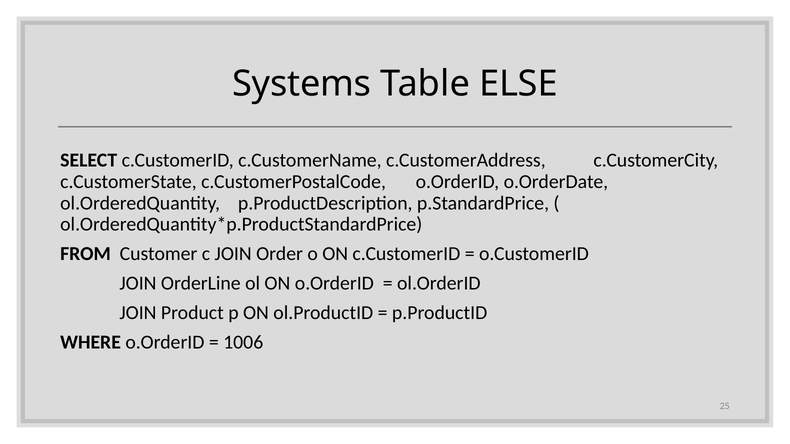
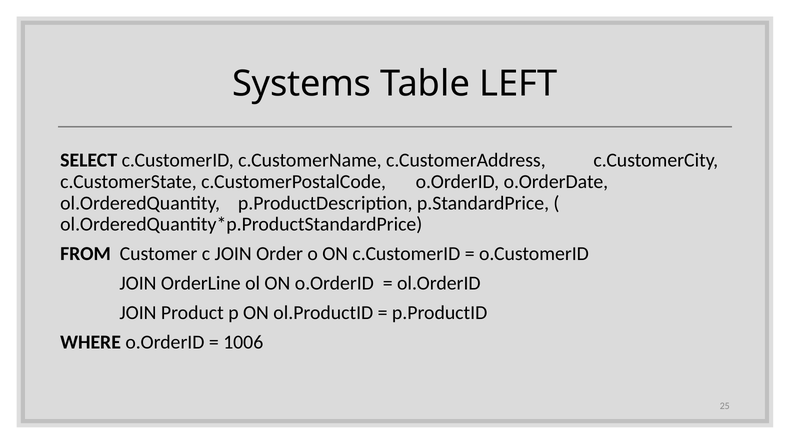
ELSE: ELSE -> LEFT (518, 84)
